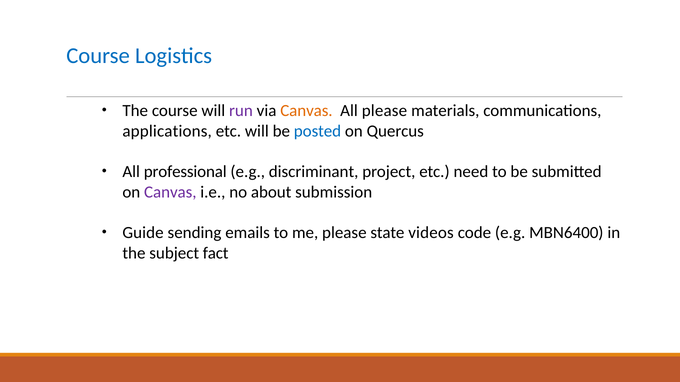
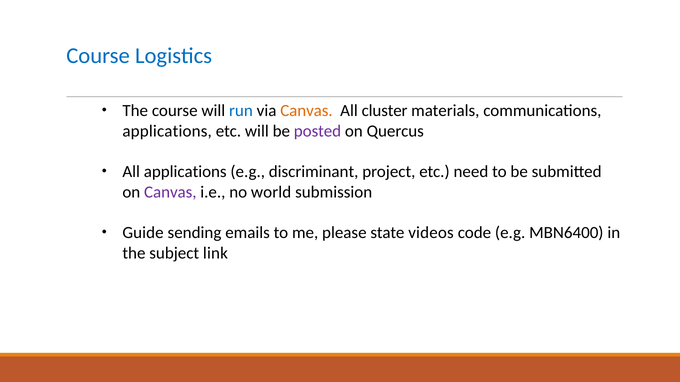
run colour: purple -> blue (241, 111)
All please: please -> cluster (385, 111)
posted colour: blue -> purple (318, 131)
All professional: professional -> applications (185, 172)
about: about -> world (271, 192)
fact: fact -> link (215, 254)
